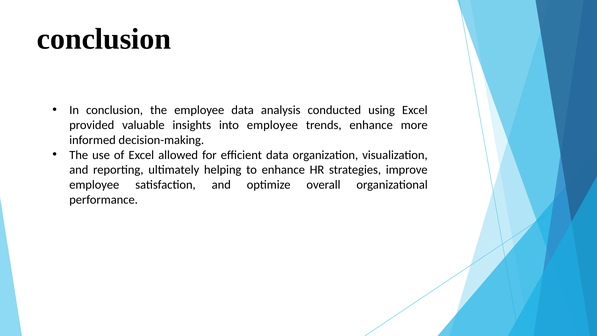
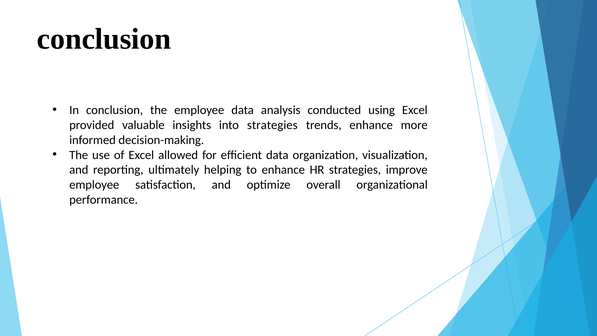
into employee: employee -> strategies (272, 125)
